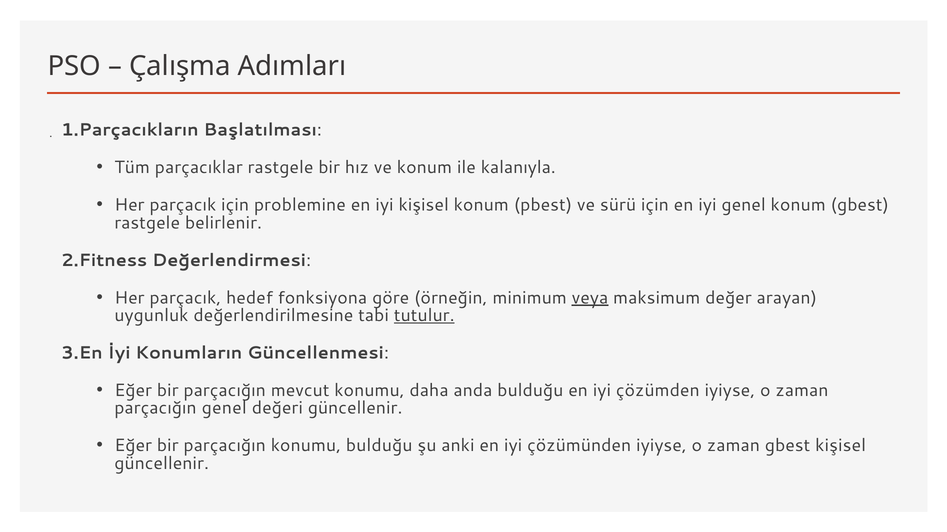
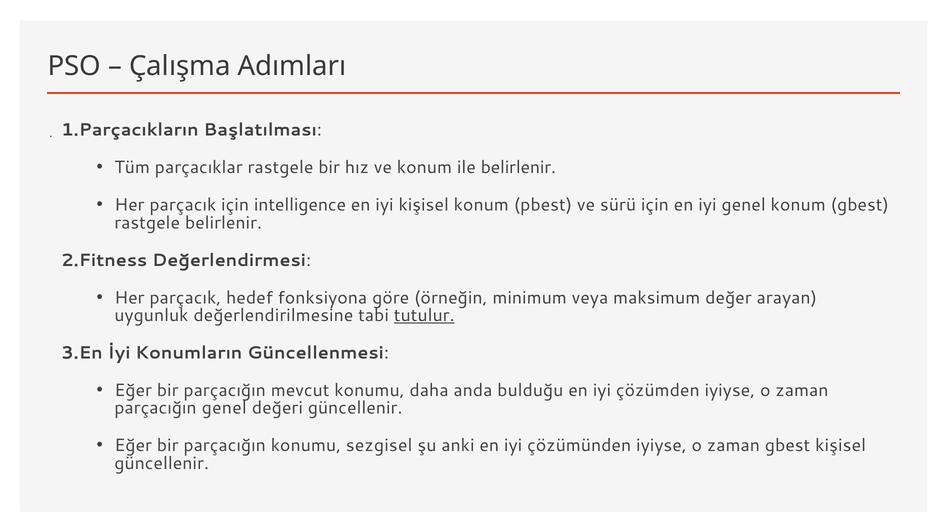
ile kalanıyla: kalanıyla -> belirlenir (518, 168)
problemine: problemine -> intelligence (300, 205)
veya underline: present -> none (590, 298)
konumu bulduğu: bulduğu -> sezgisel (379, 446)
